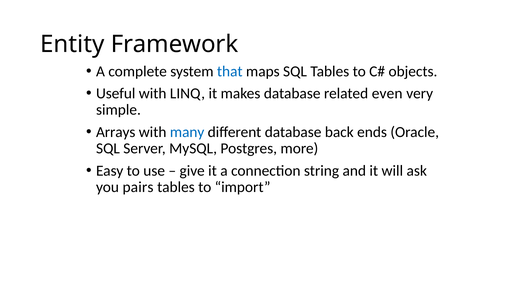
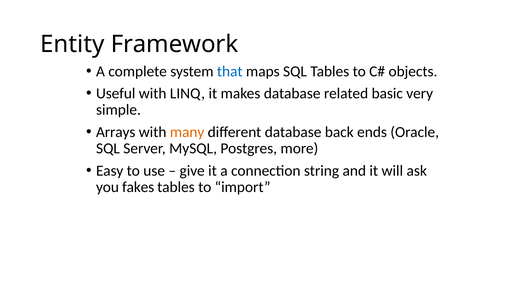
even: even -> basic (387, 93)
many colour: blue -> orange (187, 132)
pairs: pairs -> fakes (138, 187)
